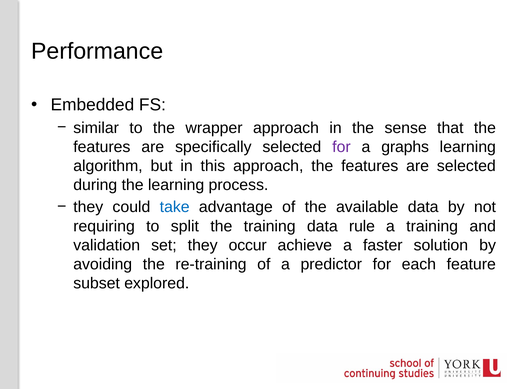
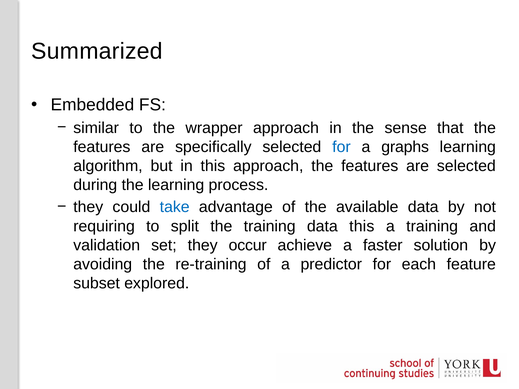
Performance: Performance -> Summarized (97, 51)
for colour: purple -> blue (341, 147)
data rule: rule -> this (362, 226)
